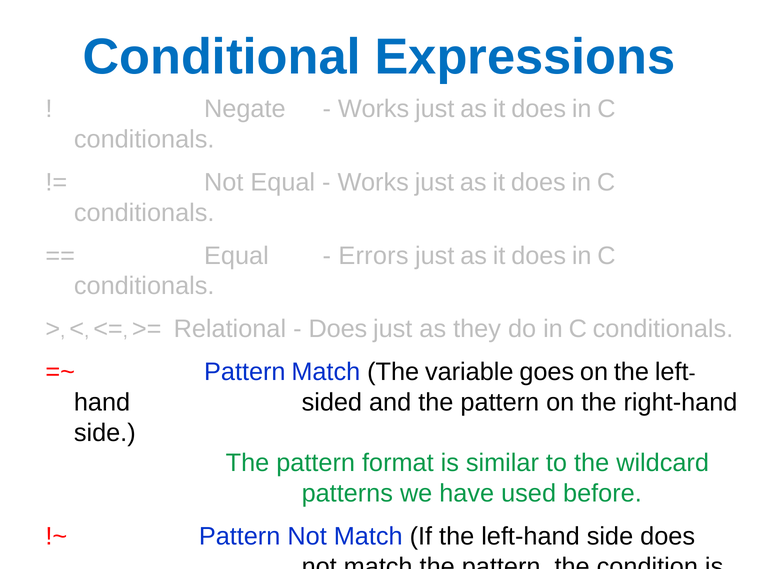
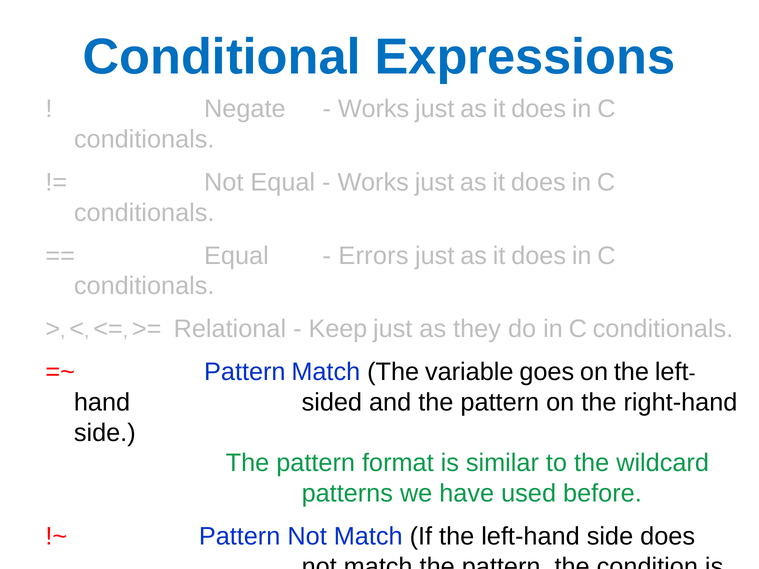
Does: Does -> Keep (338, 329)
